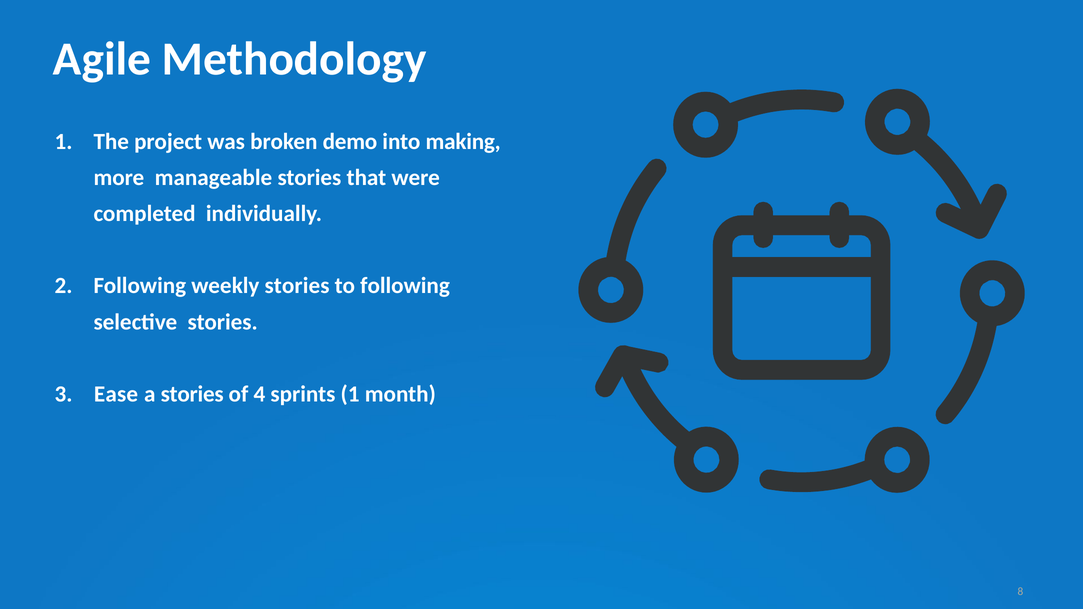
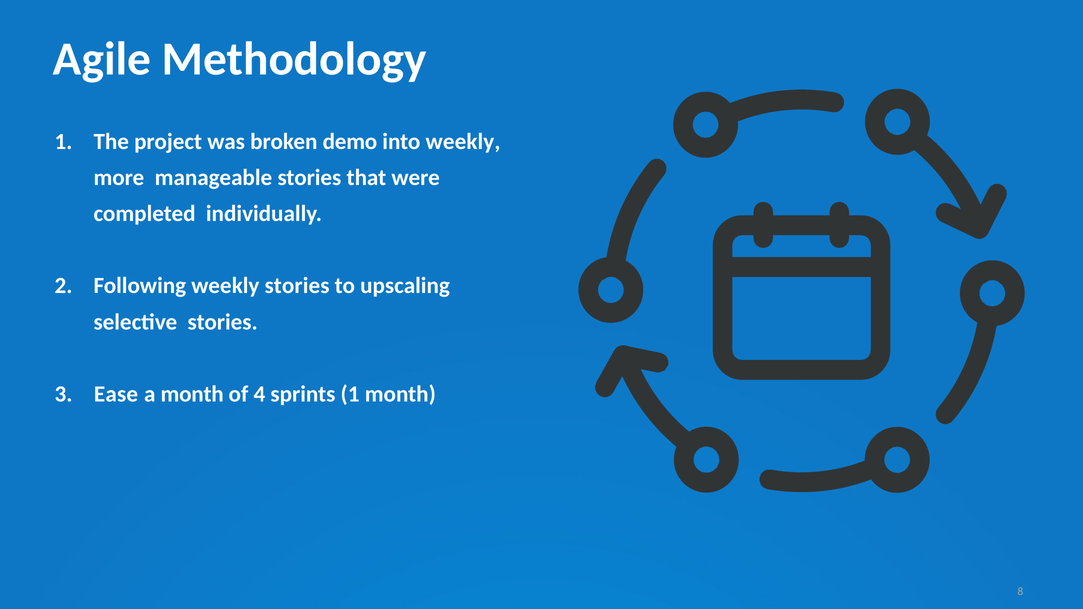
into making: making -> weekly (463, 142)
to following: following -> upscaling (405, 286)
a stories: stories -> month (192, 394)
